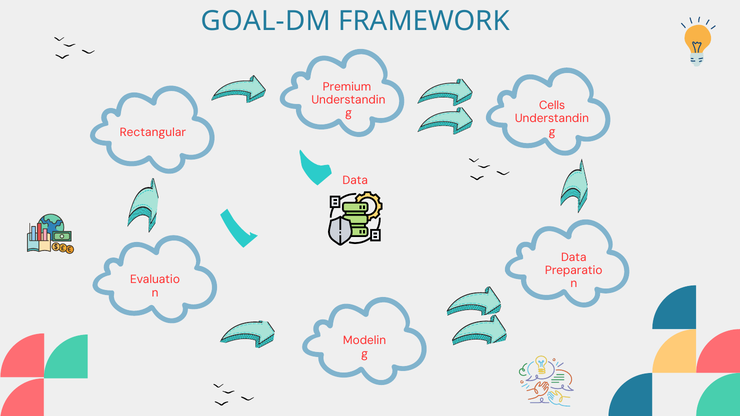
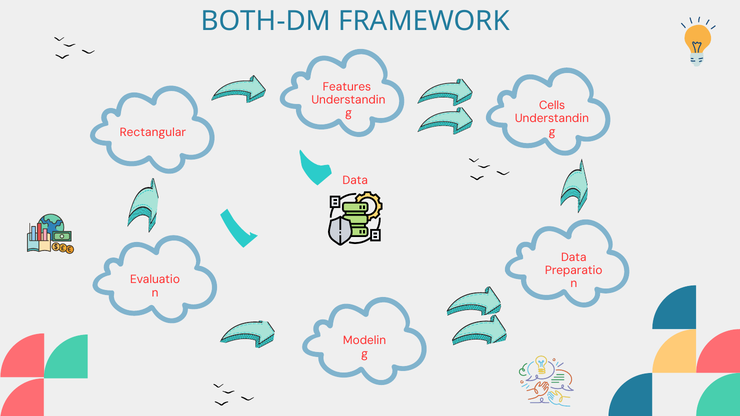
GOAL-DM: GOAL-DM -> BOTH-DM (266, 21)
Premium: Premium -> Features (347, 87)
